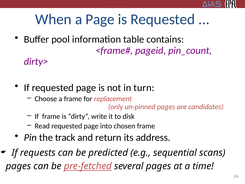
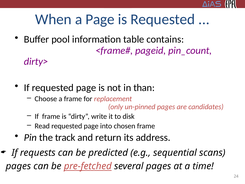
turn: turn -> than (144, 88)
